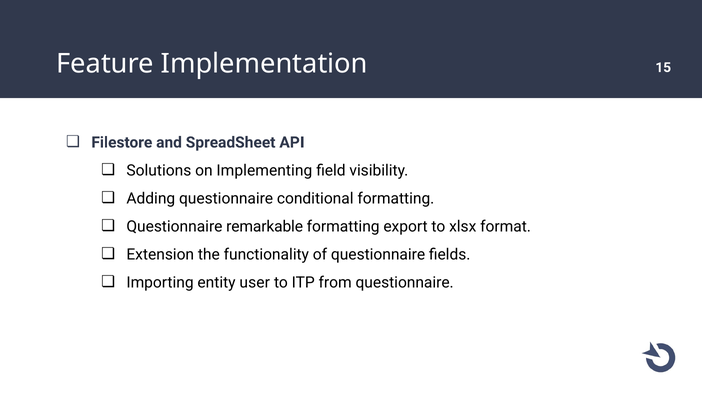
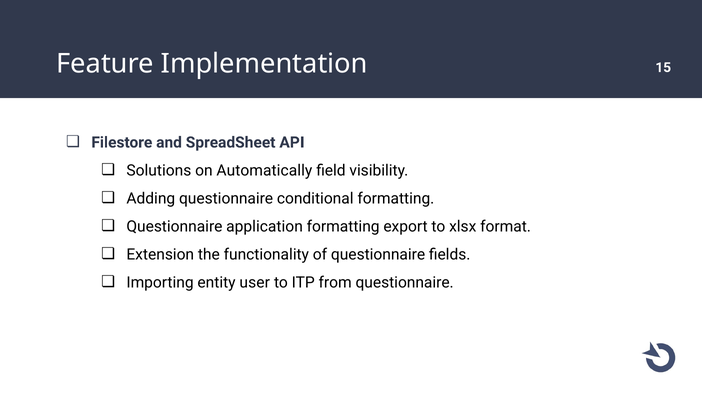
Implementing: Implementing -> Automatically (264, 170)
remarkable: remarkable -> application (265, 226)
